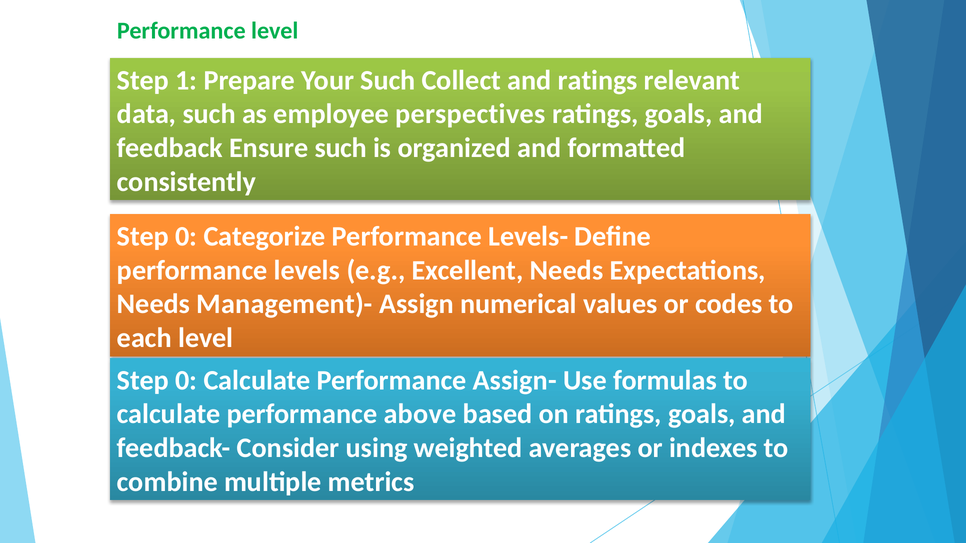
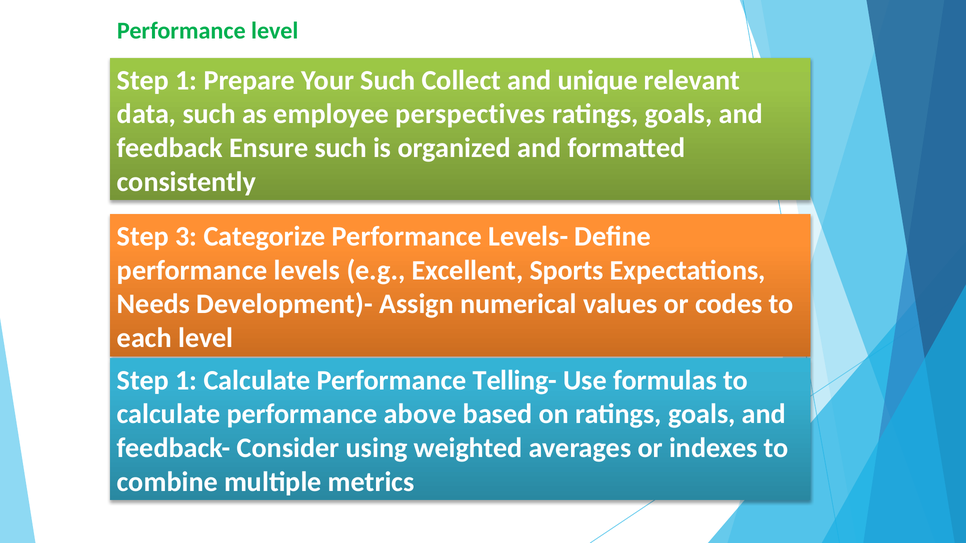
and ratings: ratings -> unique (598, 80)
0: 0 -> 3 (186, 237)
Excellent Needs: Needs -> Sports (567, 271)
Management)-: Management)- -> Development)- (285, 304)
0: 0 -> 1 (186, 381)
Assign-: Assign- -> Telling- (515, 381)
